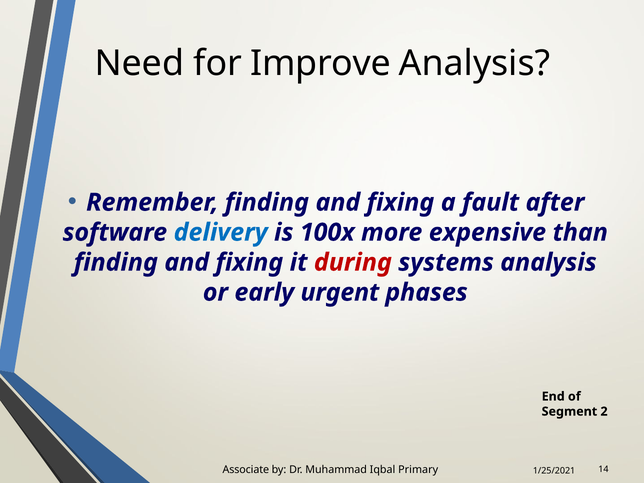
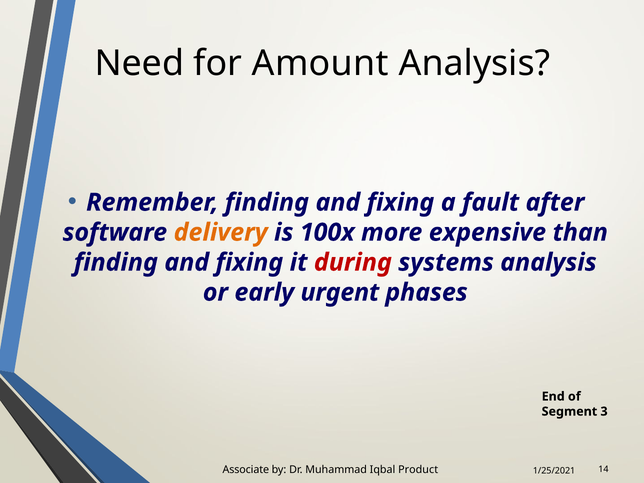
Improve: Improve -> Amount (320, 64)
delivery colour: blue -> orange (221, 232)
2: 2 -> 3 (604, 411)
Primary: Primary -> Product (418, 469)
